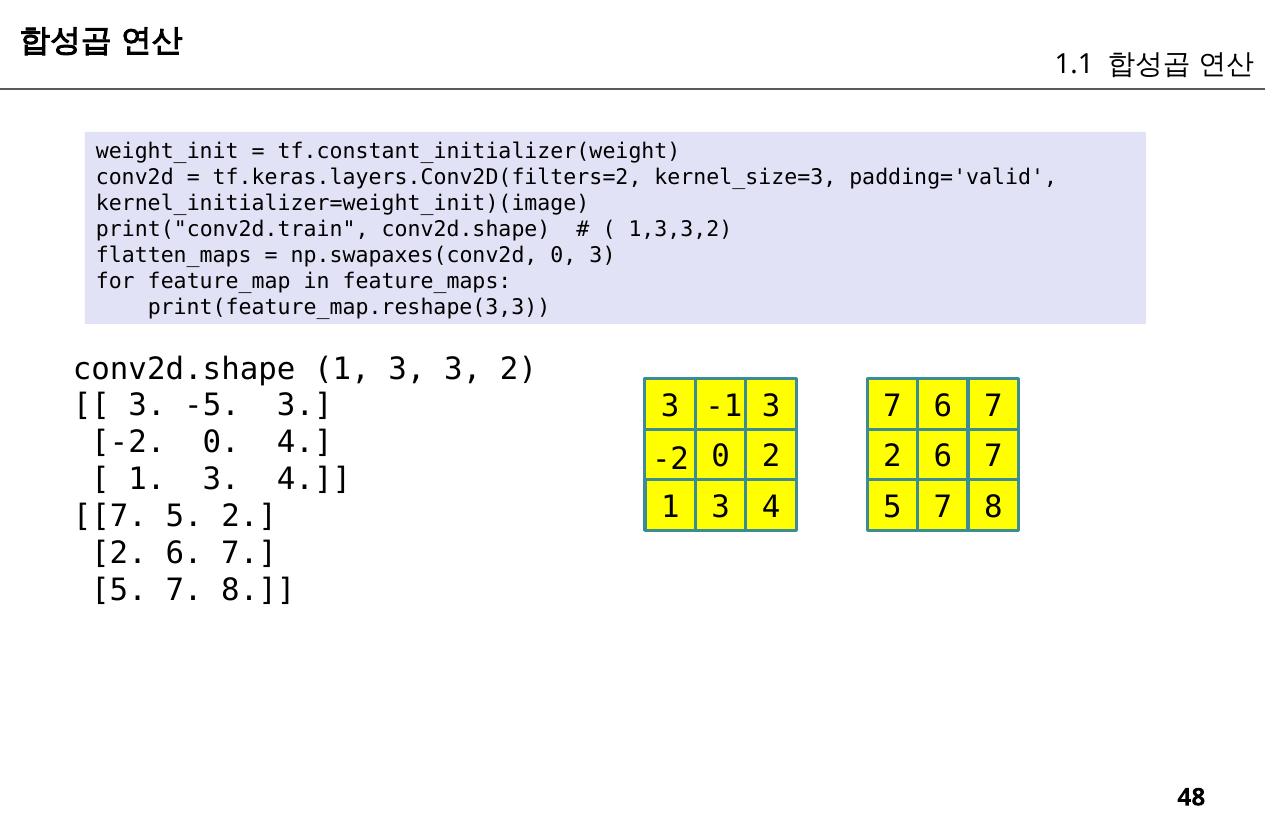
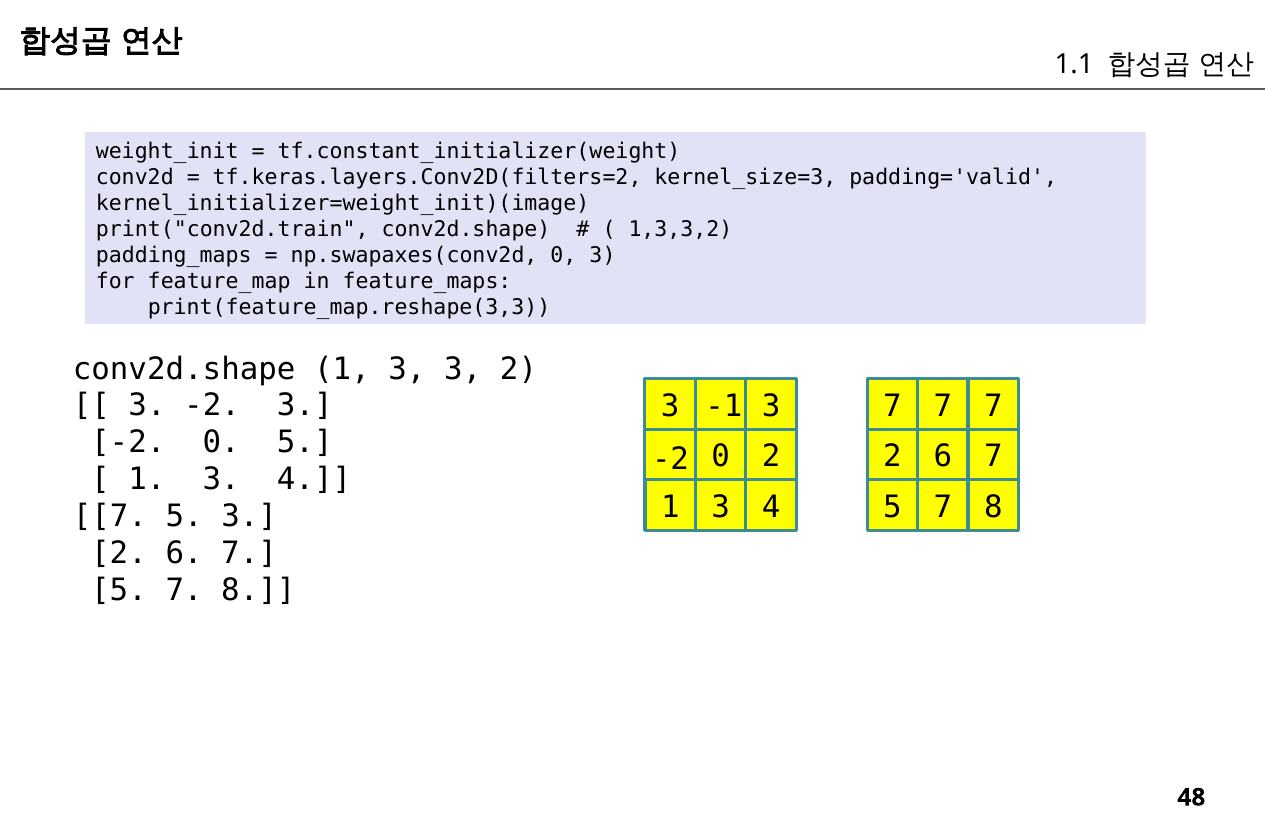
flatten_maps: flatten_maps -> padding_maps (174, 255)
-5: -5 -> -2 (212, 406)
6: 6 -> 7 (943, 406)
0 4: 4 -> 5 (305, 443)
5 2: 2 -> 3 (249, 517)
